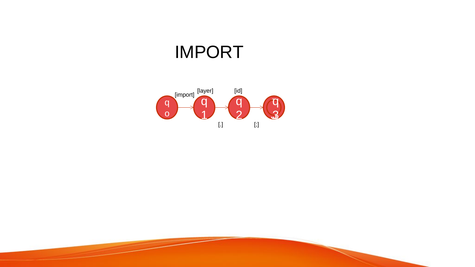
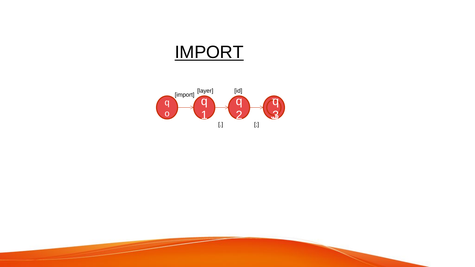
IMPORT underline: none -> present (209, 52)
